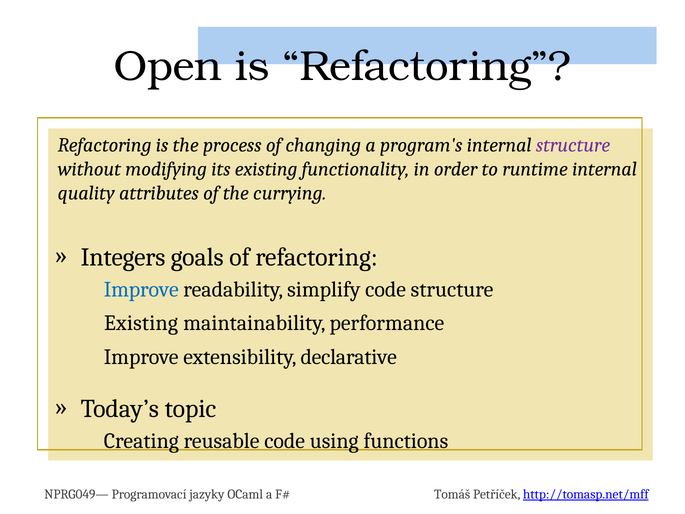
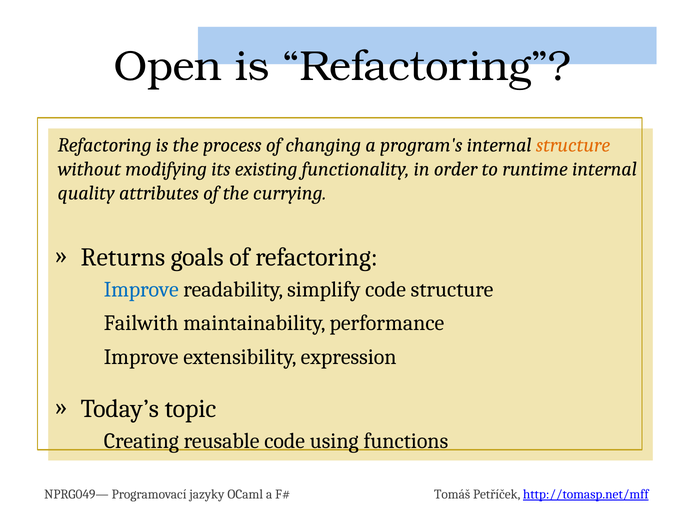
structure colour: purple -> orange (573, 145)
Integers: Integers -> Returns (123, 257)
Existing: Existing -> Failwith (141, 323)
declarative: declarative -> expression (349, 357)
